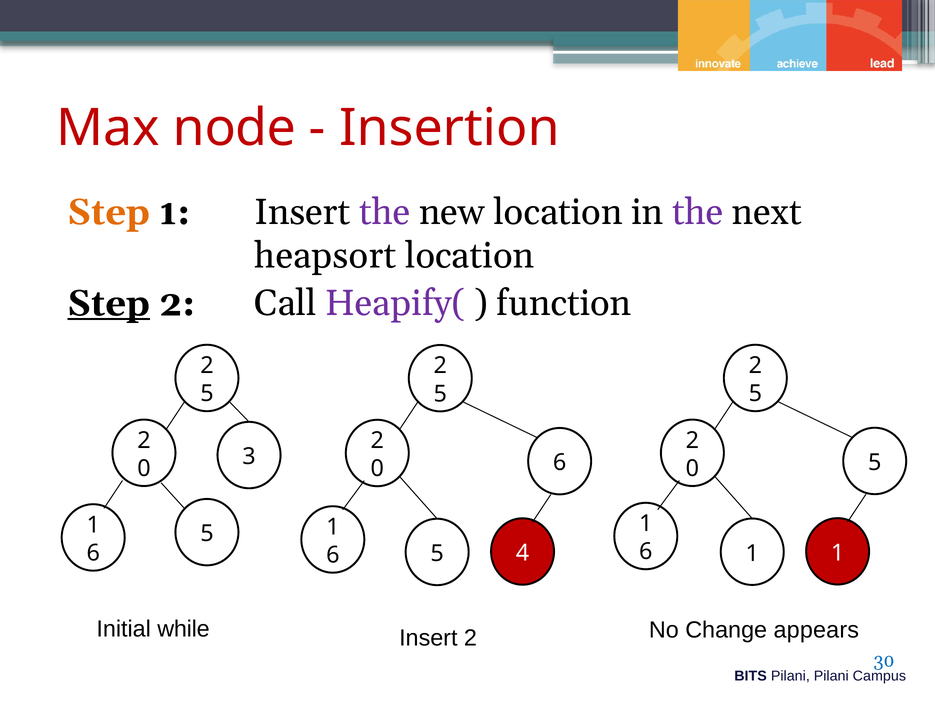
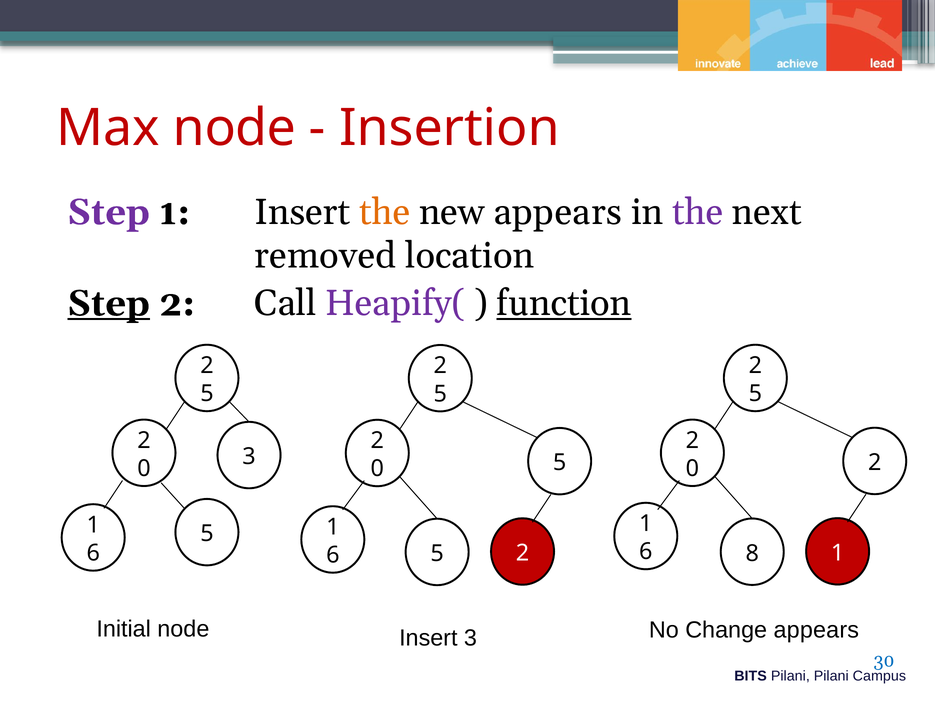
Step colour: orange -> purple (109, 212)
the colour: purple -> orange (385, 212)
new location: location -> appears (558, 212)
heapsort: heapsort -> removed (325, 256)
function underline: none -> present (564, 304)
5: 5 -> 2 (875, 463)
6: 6 -> 5 (560, 463)
1: 1 -> 8 (752, 554)
4: 4 -> 2 (523, 553)
Initial while: while -> node (183, 629)
Insert 2: 2 -> 3 (470, 638)
